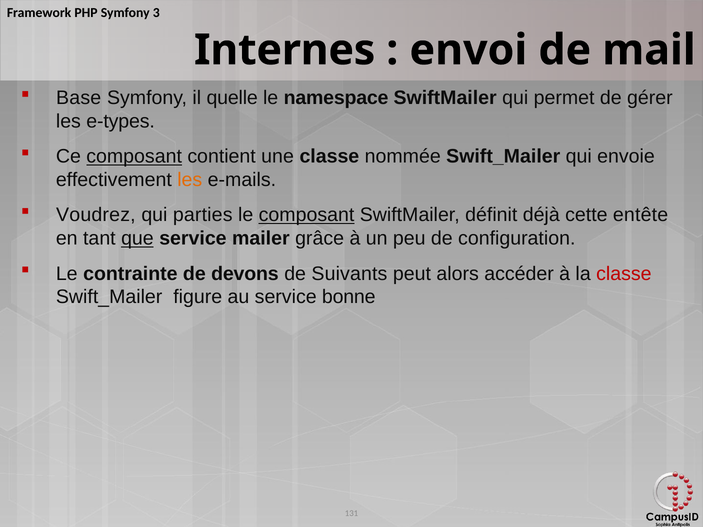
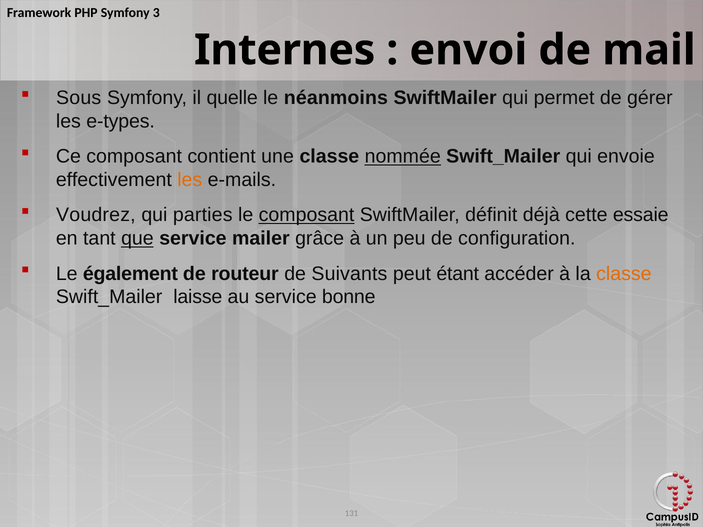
Base: Base -> Sous (79, 98)
namespace: namespace -> néanmoins (336, 98)
composant underline: present -> none (134, 157)
nommée underline: none -> present (403, 157)
entête: entête -> essaie (641, 215)
contrainte: contrainte -> également (130, 274)
devons: devons -> routeur (245, 274)
alors: alors -> étant (458, 274)
classe colour: red -> orange (624, 274)
figure: figure -> laisse (198, 297)
